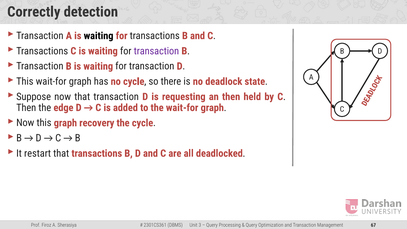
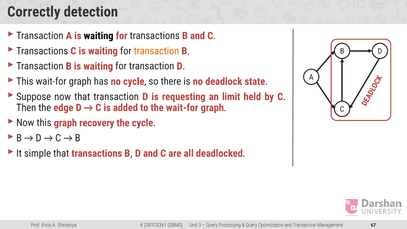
transaction colour: purple -> orange (156, 51)
an then: then -> limit (231, 97)
restart: restart -> simple (38, 153)
